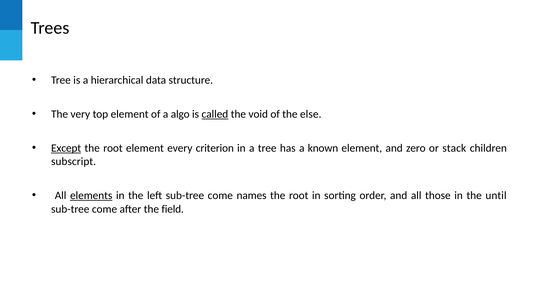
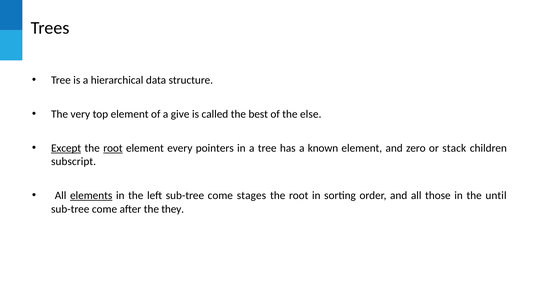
algo: algo -> give (180, 114)
called underline: present -> none (215, 114)
void: void -> best (258, 114)
root underline: none -> present (113, 148)
criterion: criterion -> pointers (215, 148)
names: names -> stages (251, 196)
field: field -> they (173, 209)
